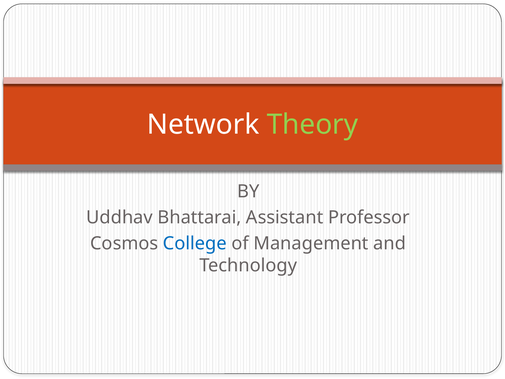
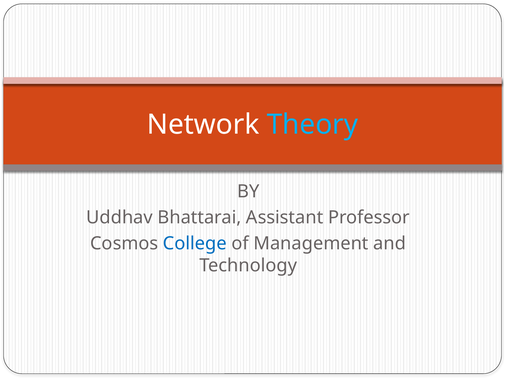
Theory colour: light green -> light blue (312, 124)
